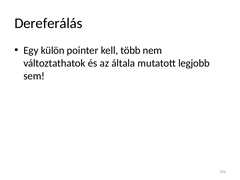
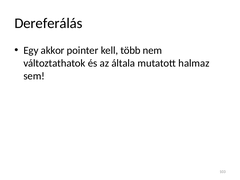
külön: külön -> akkor (53, 50)
legjobb: legjobb -> halmaz (194, 63)
